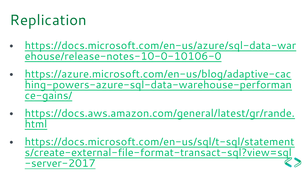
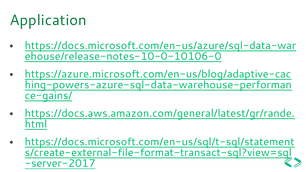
Replication: Replication -> Application (48, 20)
